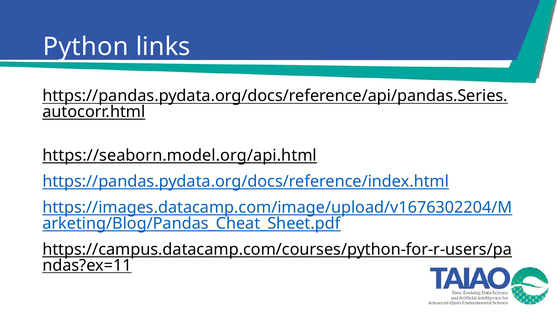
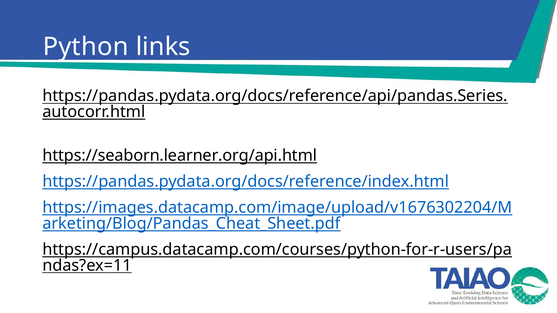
https://seaborn.model.org/api.html: https://seaborn.model.org/api.html -> https://seaborn.learner.org/api.html (180, 156)
